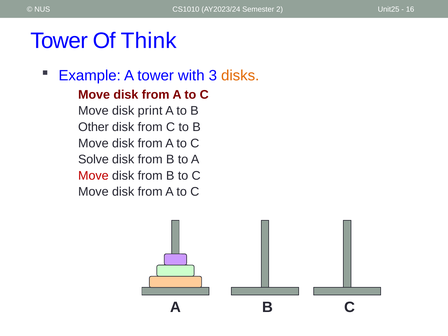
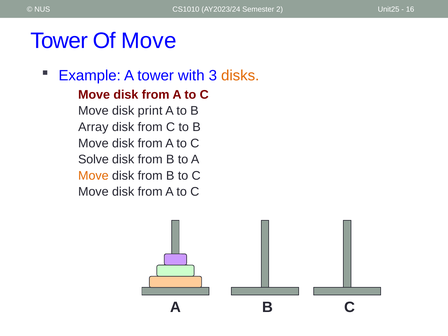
Of Think: Think -> Move (149, 41)
Other: Other -> Array (93, 127)
Move colour: red -> orange (93, 176)
